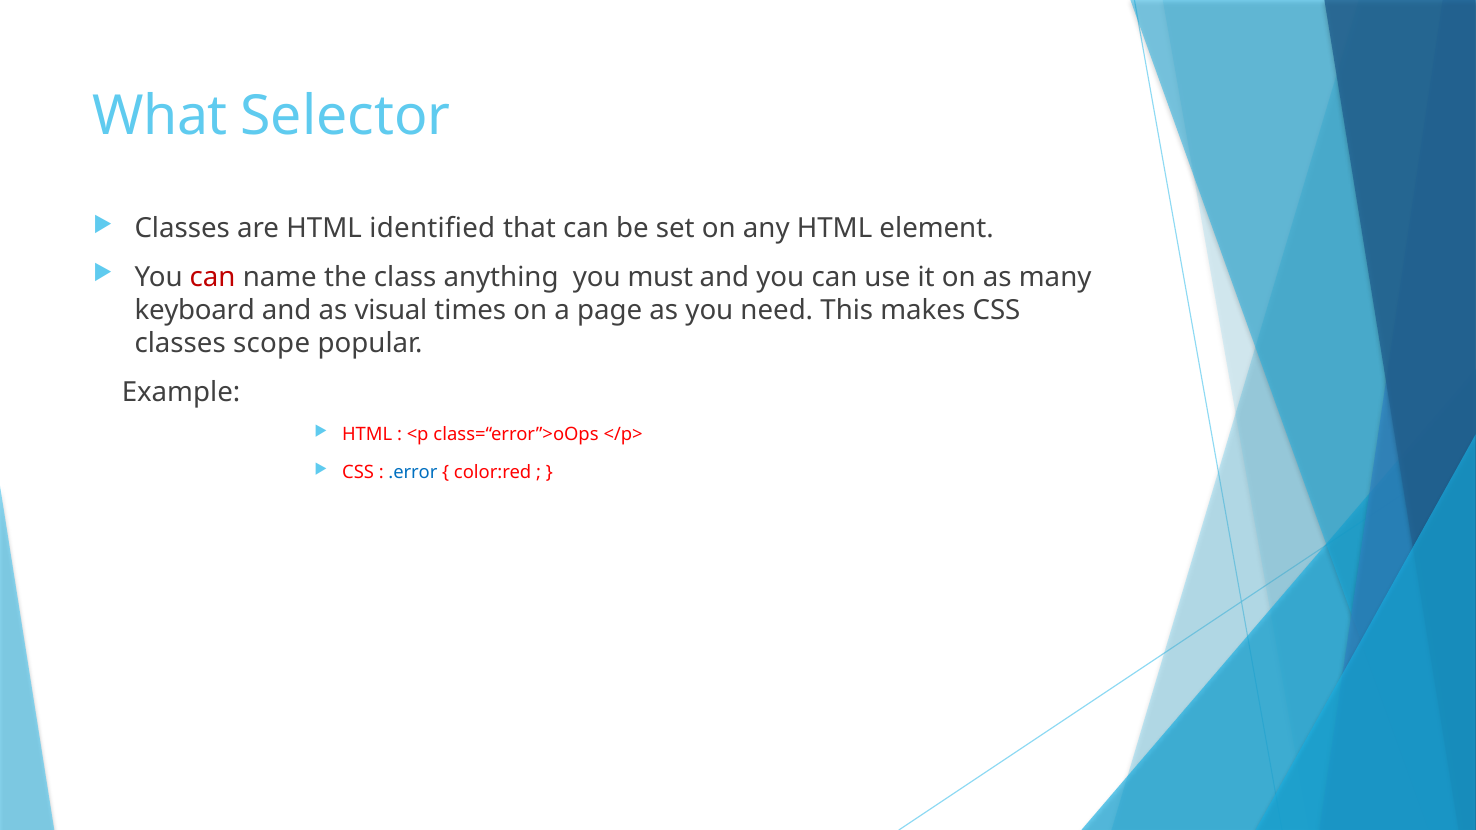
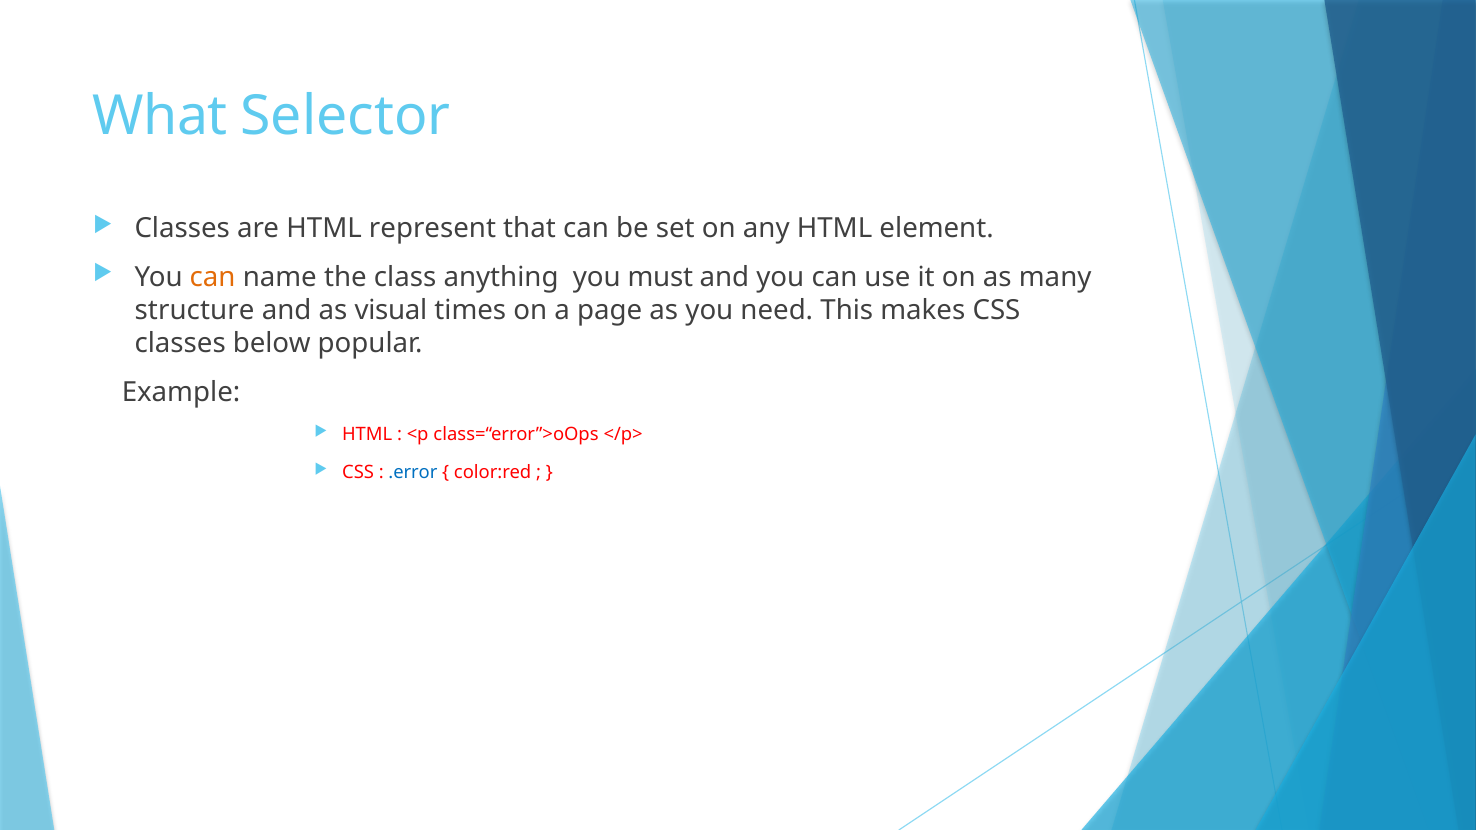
identified: identified -> represent (433, 229)
can colour: red -> orange (213, 278)
keyboard: keyboard -> structure (195, 311)
scope: scope -> below (272, 344)
